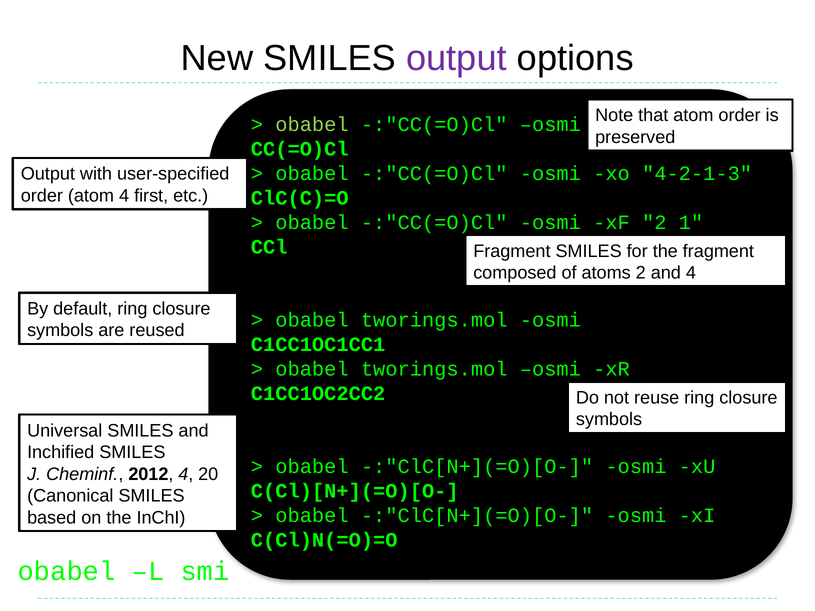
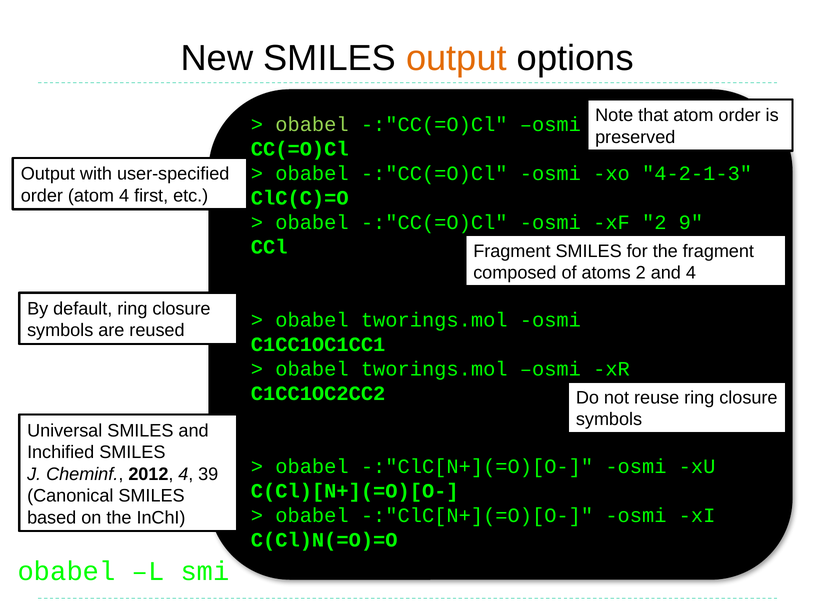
output colour: purple -> orange (456, 58)
1: 1 -> 9 (691, 222)
20: 20 -> 39 (208, 474)
